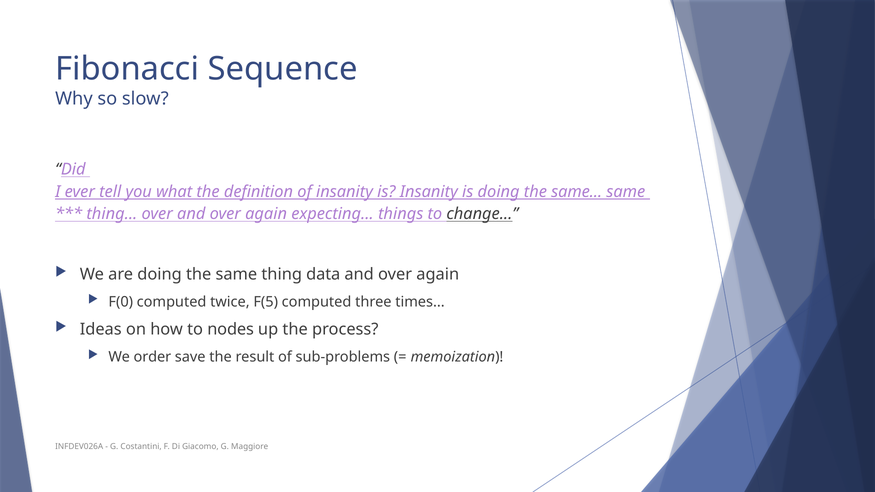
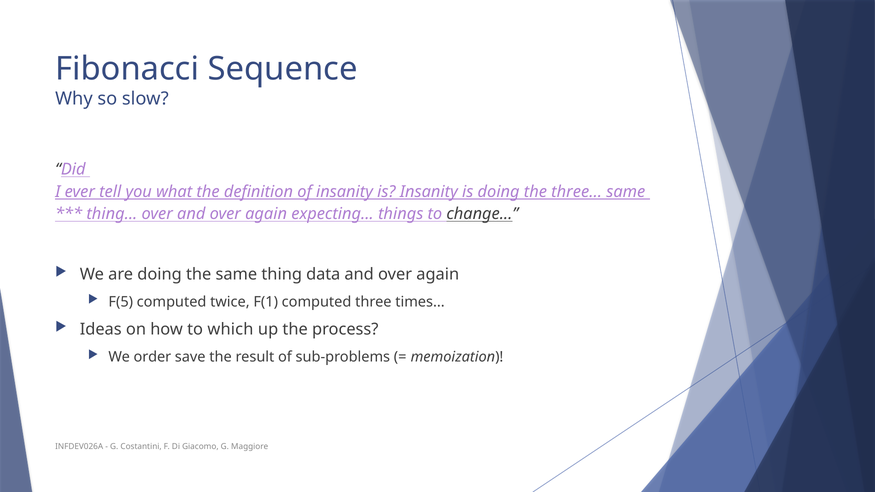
is doing the same: same -> three (577, 192)
F(0: F(0 -> F(5 (121, 302)
F(5: F(5 -> F(1 (266, 302)
nodes: nodes -> which (230, 330)
